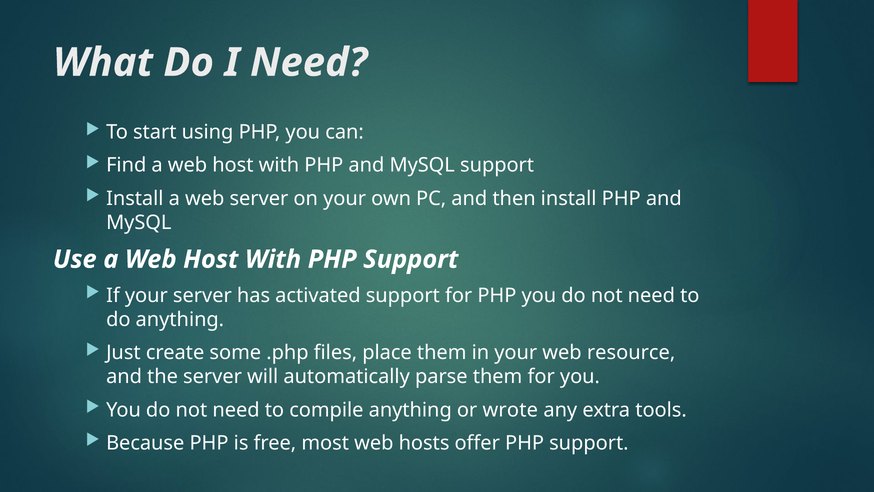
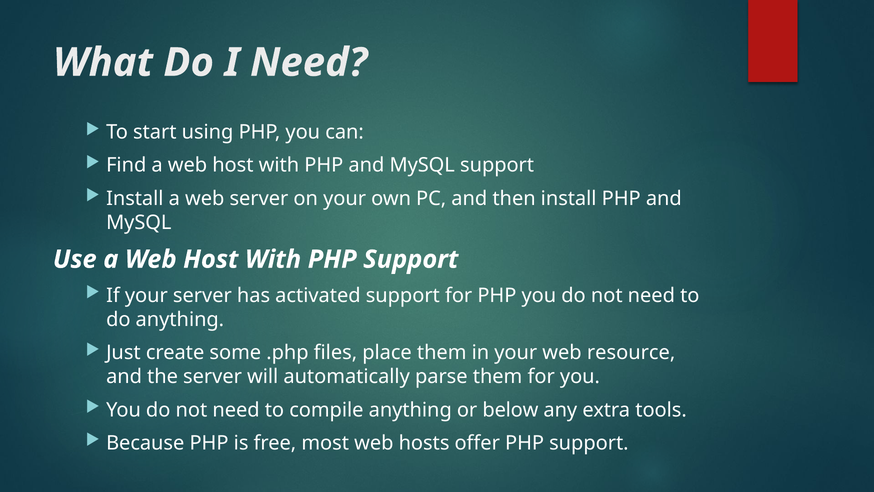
wrote: wrote -> below (510, 410)
